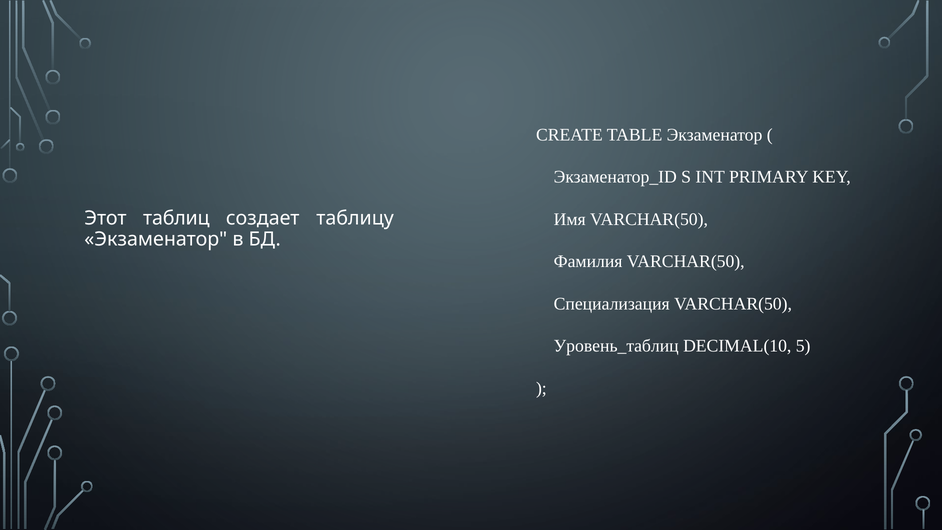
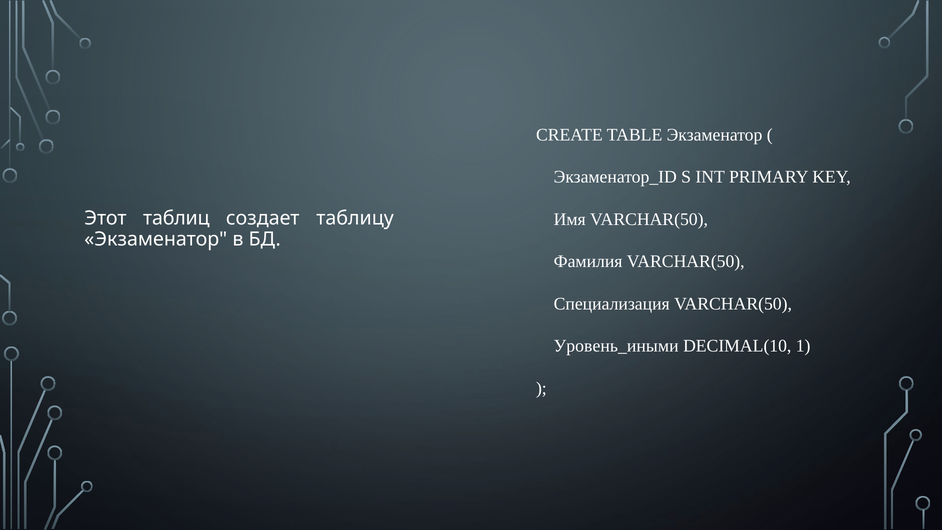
Уровень_таблиц: Уровень_таблиц -> Уровень_иными (616, 346)
5: 5 -> 1 (803, 346)
